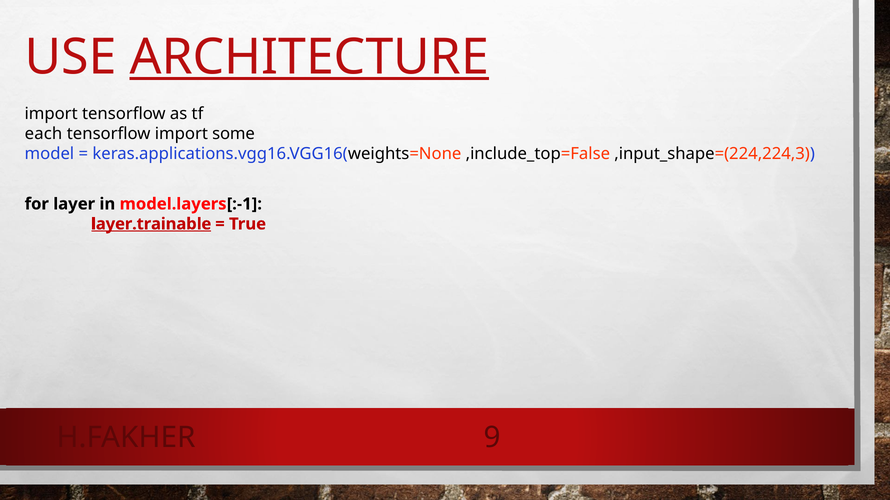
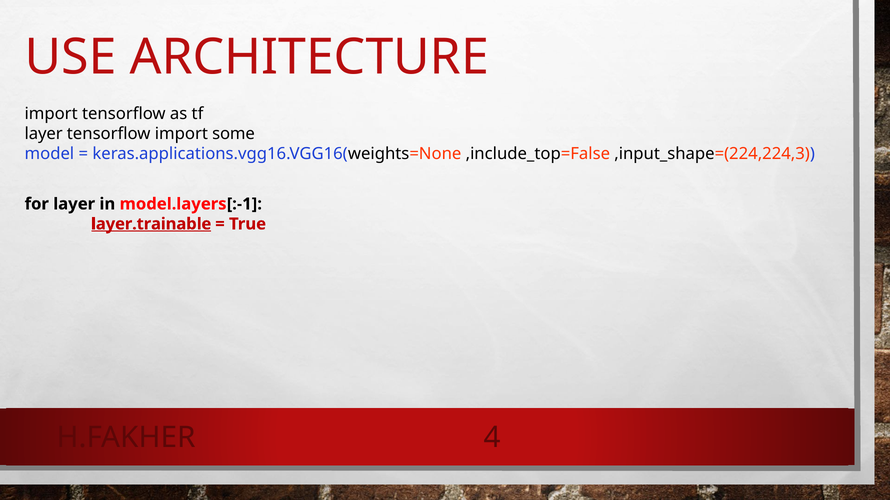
ARCHITECTURE underline: present -> none (309, 57)
each: each -> layer (44, 134)
9: 9 -> 4 (492, 438)
